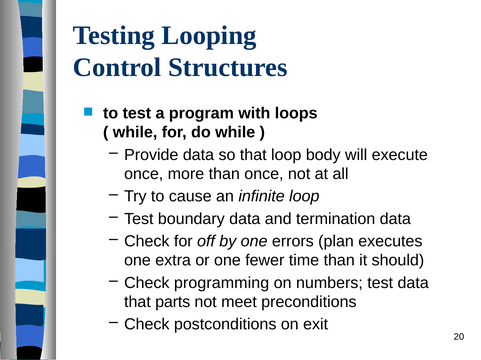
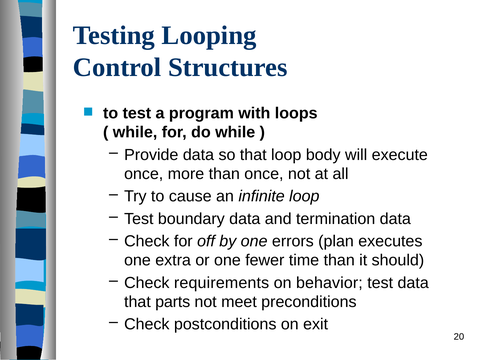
programming: programming -> requirements (222, 283)
numbers: numbers -> behavior (329, 283)
